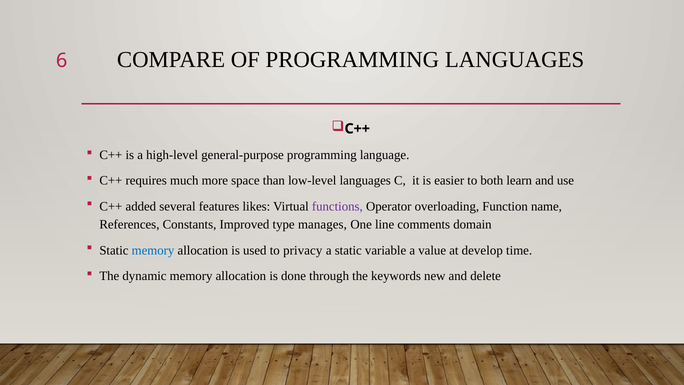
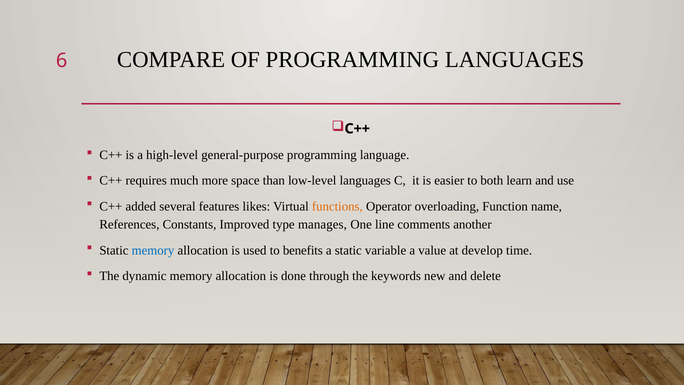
functions colour: purple -> orange (337, 206)
domain: domain -> another (472, 225)
privacy: privacy -> benefits (303, 250)
